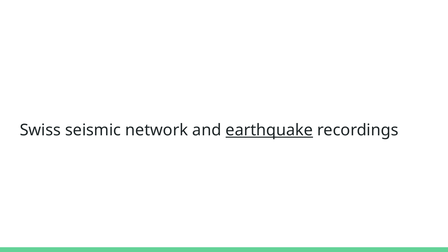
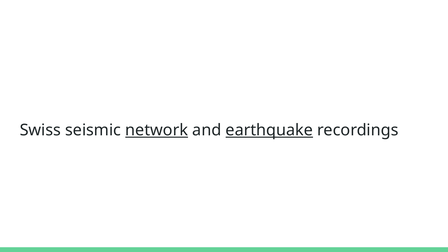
network underline: none -> present (157, 130)
